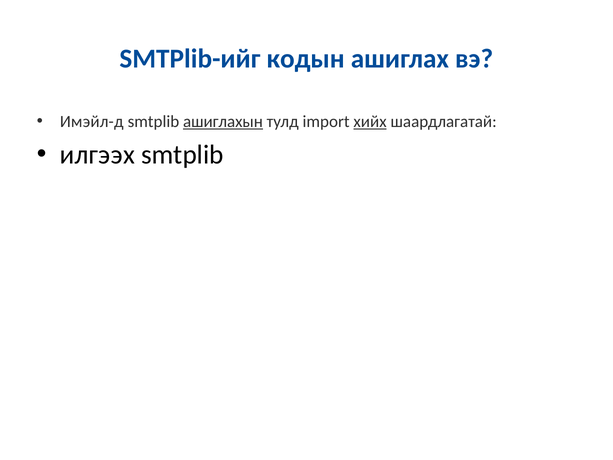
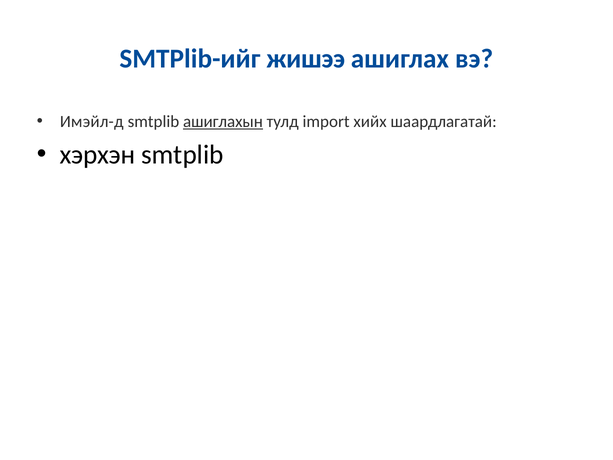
кодын: кодын -> жишээ (306, 59)
хийх underline: present -> none (370, 122)
илгээх: илгээх -> хэрхэн (98, 154)
